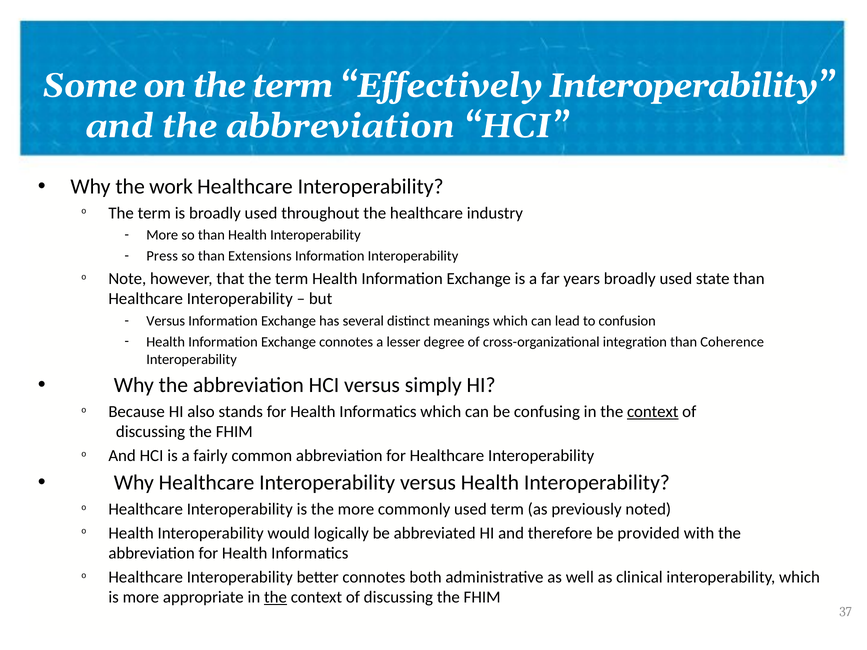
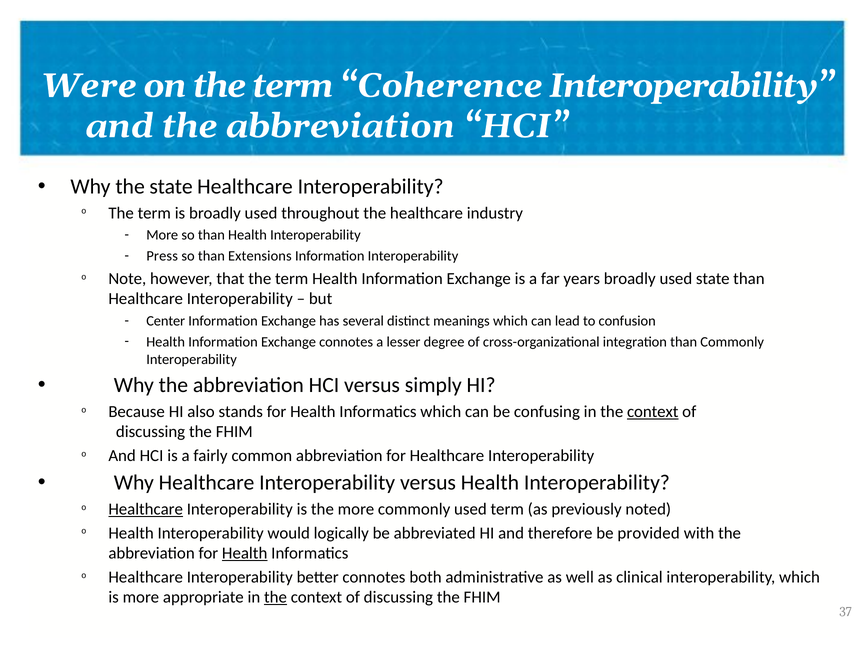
Some: Some -> Were (89, 86)
Effectively: Effectively -> Coherence (441, 86)
the work: work -> state (171, 187)
Versus: Versus -> Center (166, 321)
than Coherence: Coherence -> Commonly (732, 342)
Healthcare underline: none -> present (146, 509)
Health underline: none -> present (245, 553)
